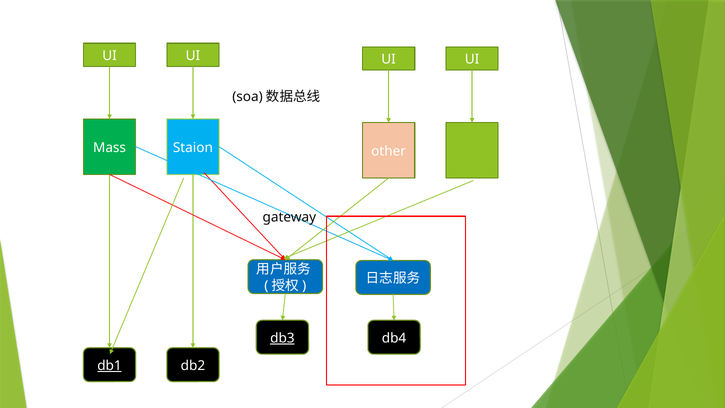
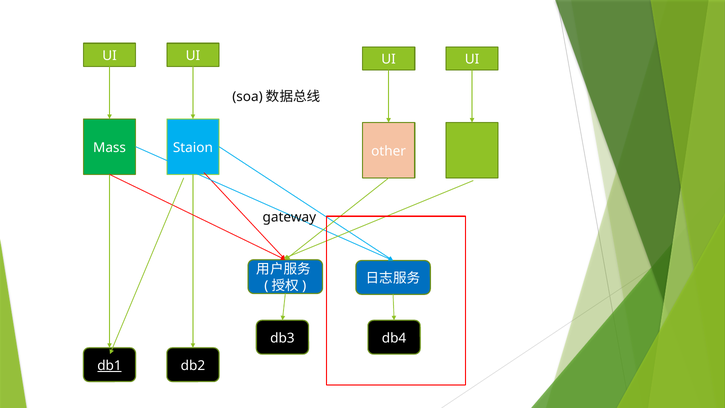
db3 underline: present -> none (282, 338)
